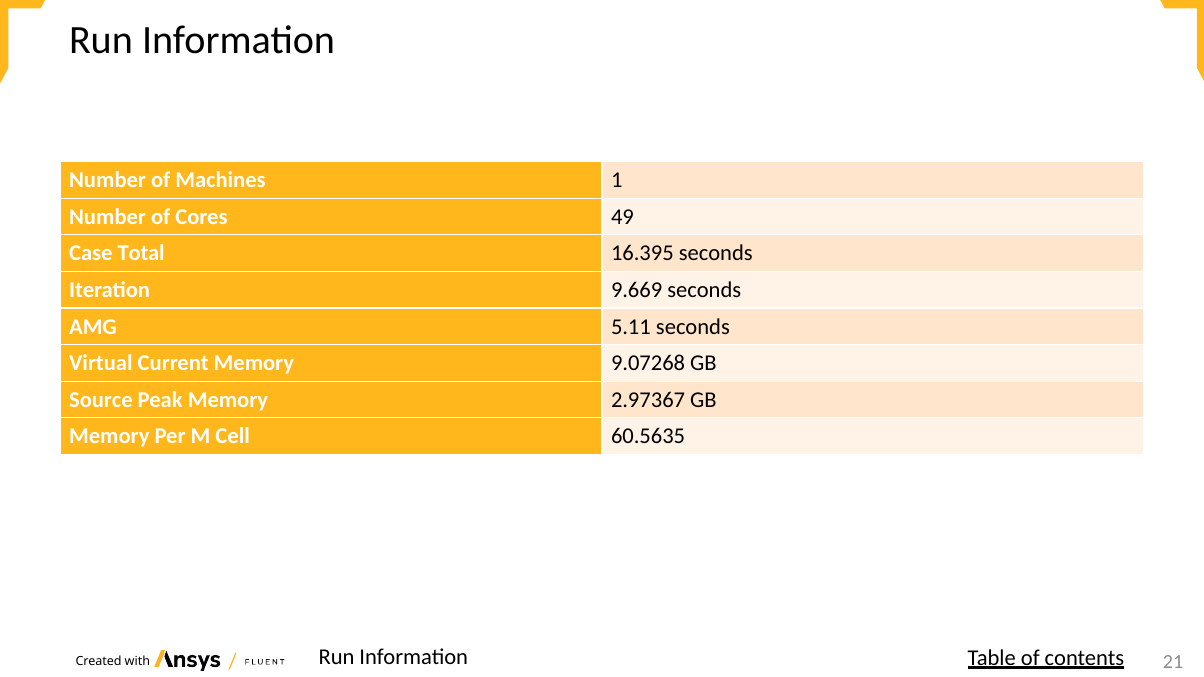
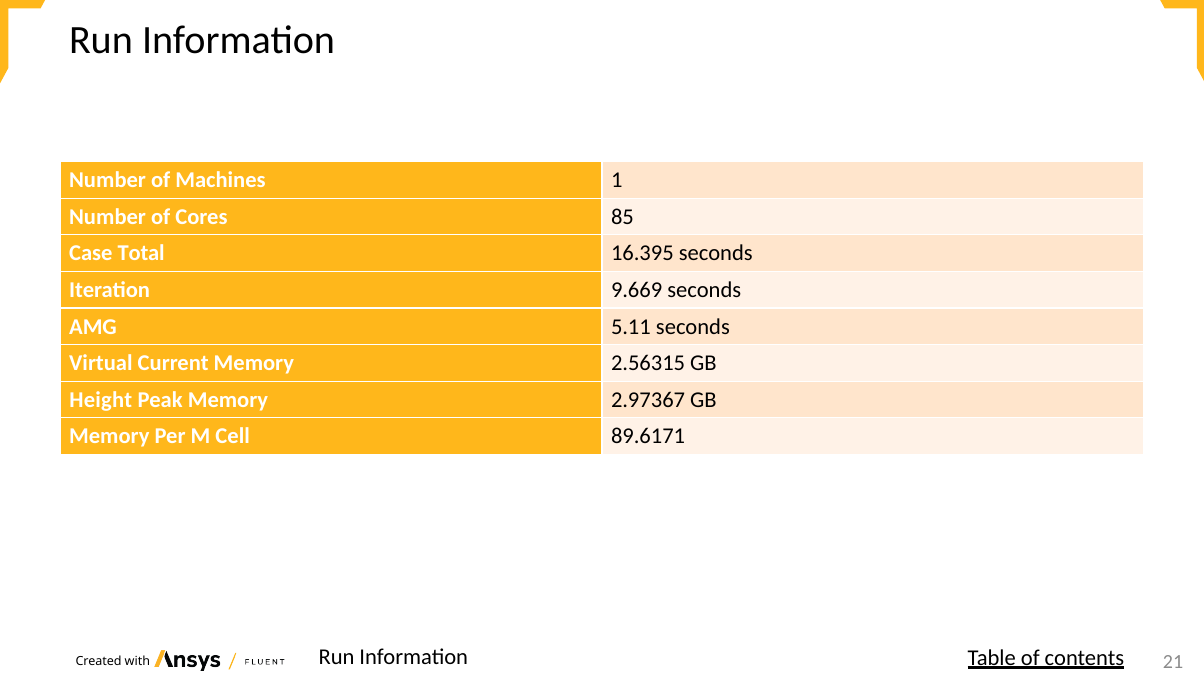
49: 49 -> 85 (622, 217)
9.07268: 9.07268 -> 2.56315 (648, 363)
Source: Source -> Height (101, 400)
60.5635: 60.5635 -> 89.6171 (648, 437)
